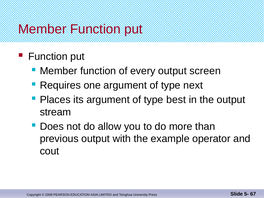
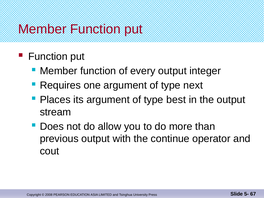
screen: screen -> integer (205, 71)
example: example -> continue (170, 139)
